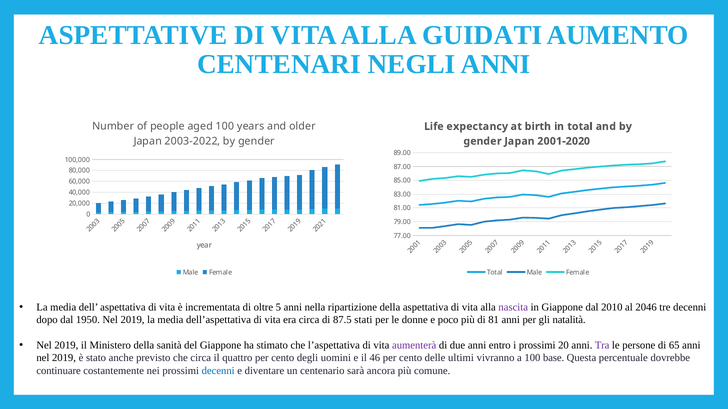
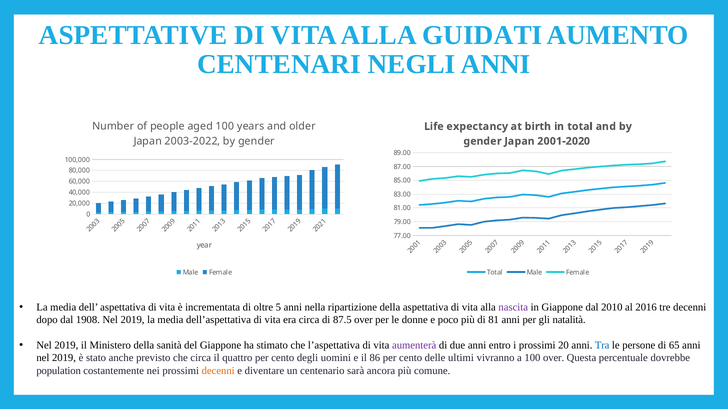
2046: 2046 -> 2016 (646, 307)
1950: 1950 -> 1908 (88, 320)
87.5 stati: stati -> over (363, 320)
Tra colour: purple -> blue (602, 346)
46: 46 -> 86 (375, 358)
100 base: base -> over (554, 358)
continuare: continuare -> population (59, 371)
decenni colour: blue -> orange (218, 371)
